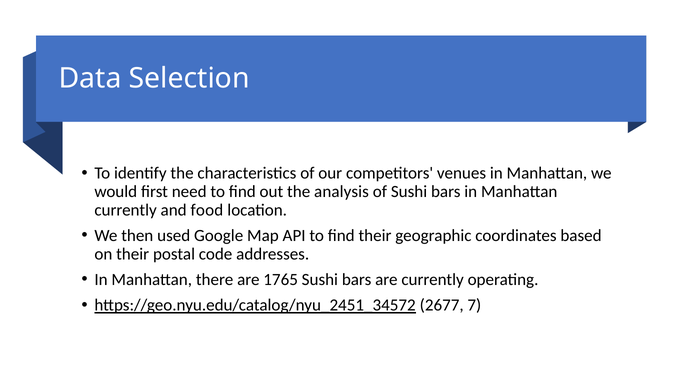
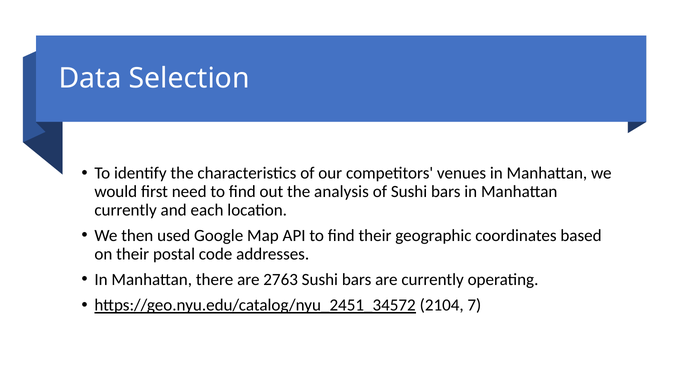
food: food -> each (207, 210)
1765: 1765 -> 2763 (281, 279)
2677: 2677 -> 2104 (442, 305)
